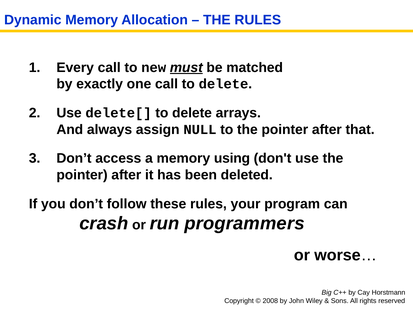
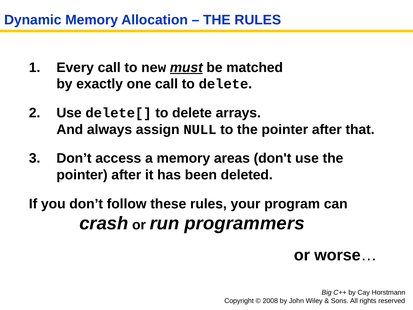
using: using -> areas (232, 158)
